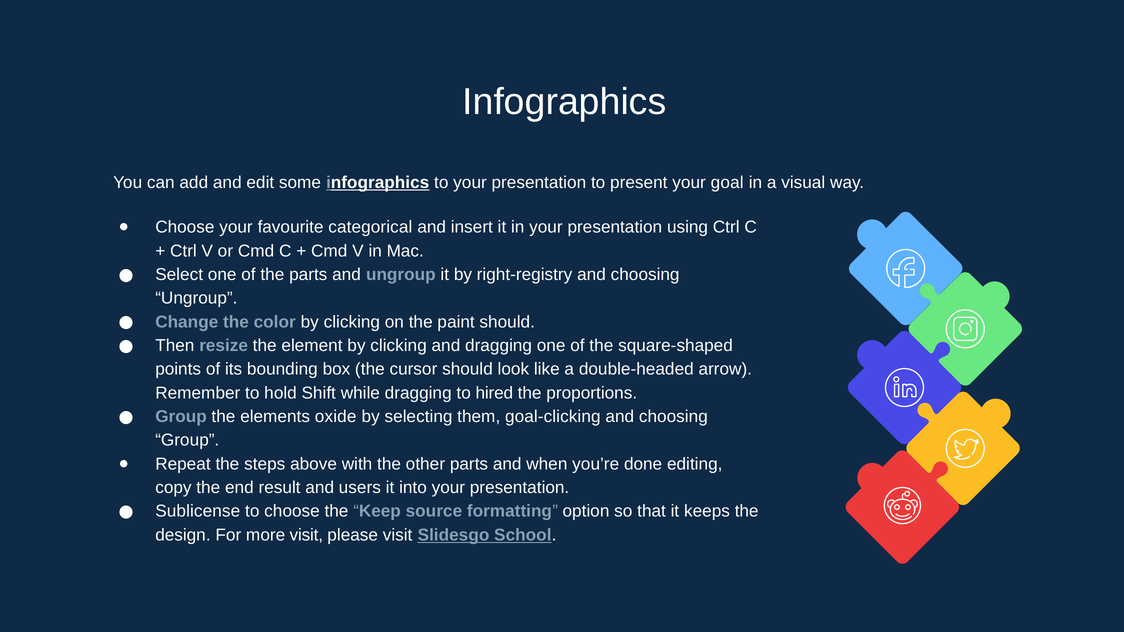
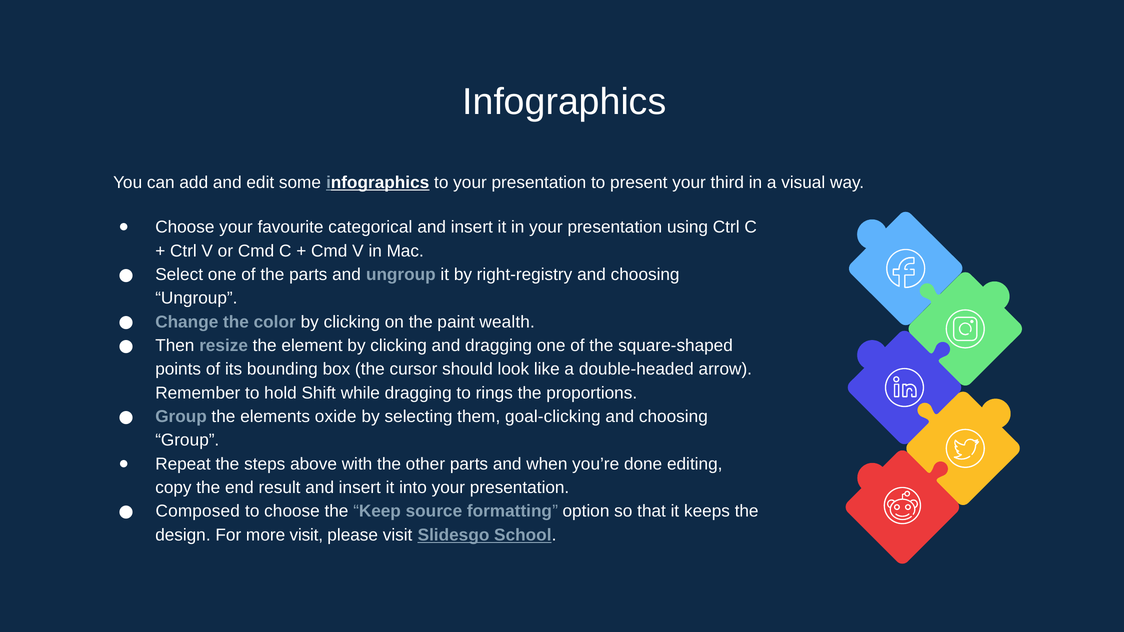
goal: goal -> third (727, 183)
paint should: should -> wealth (507, 322)
hired: hired -> rings (494, 393)
result and users: users -> insert (360, 488)
Sublicense: Sublicense -> Composed (198, 511)
